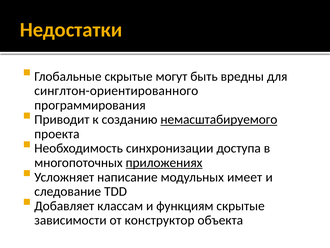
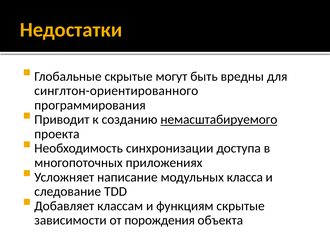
приложениях underline: present -> none (164, 162)
имеет: имеет -> класса (245, 177)
конструктор: конструктор -> порождения (160, 220)
